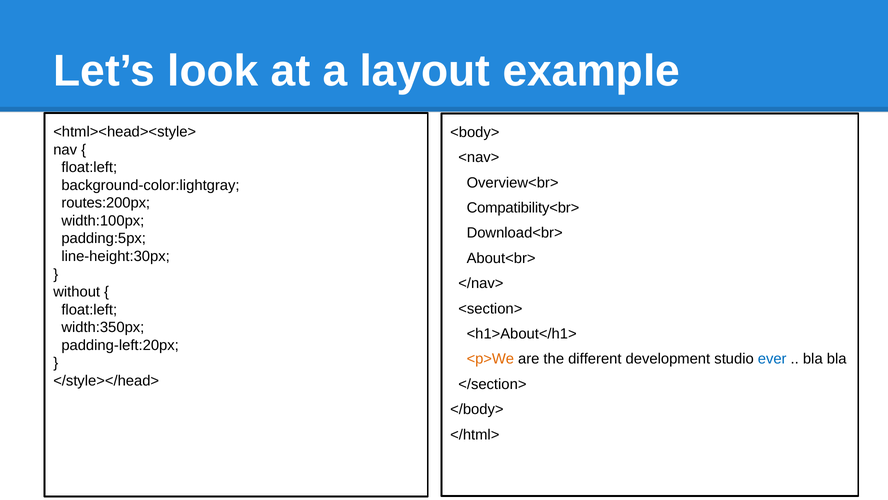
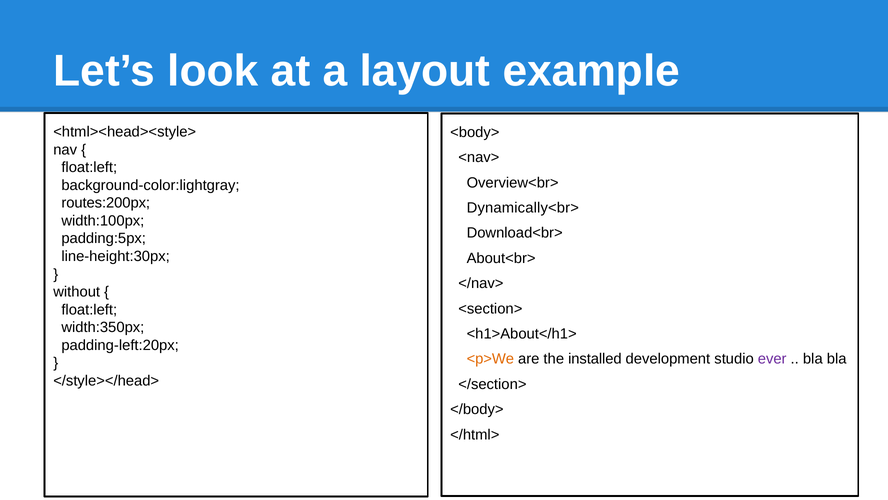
Compatibility<br>: Compatibility<br> -> Dynamically<br> (523, 208)
different: different -> installed (595, 359)
ever colour: blue -> purple (772, 359)
